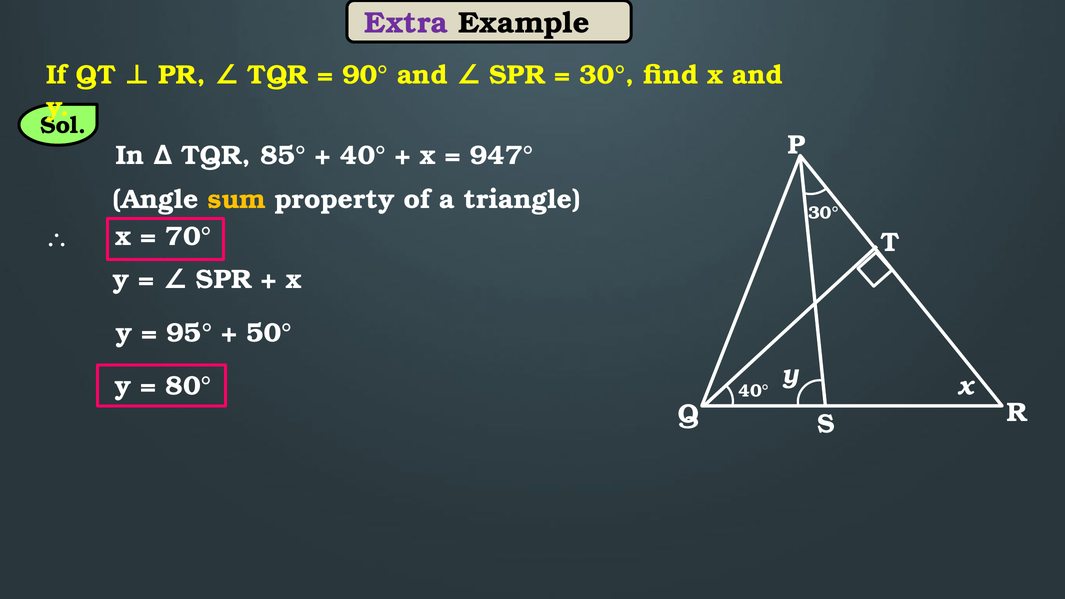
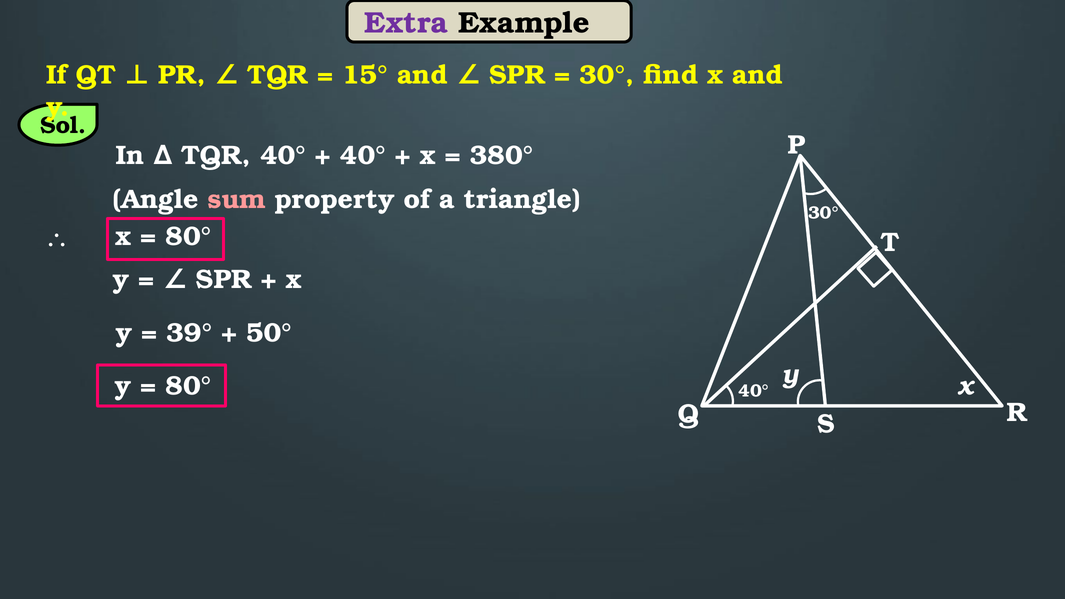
90°: 90° -> 15° (365, 75)
TQR 85°: 85° -> 40° (283, 155)
947°: 947° -> 380° (502, 155)
sum colour: yellow -> pink (237, 200)
70°: 70° -> 80° (188, 237)
95°: 95° -> 39° (189, 333)
